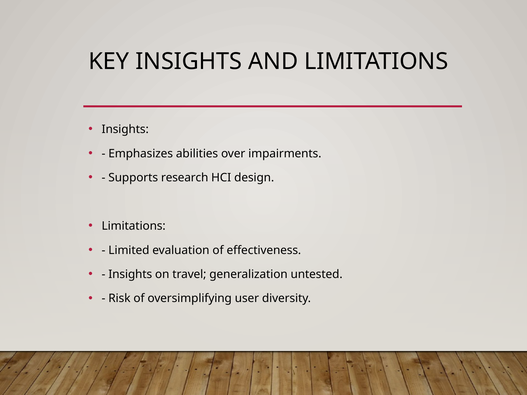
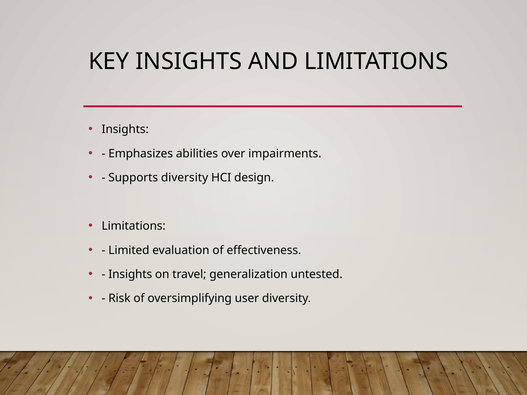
Supports research: research -> diversity (185, 178)
